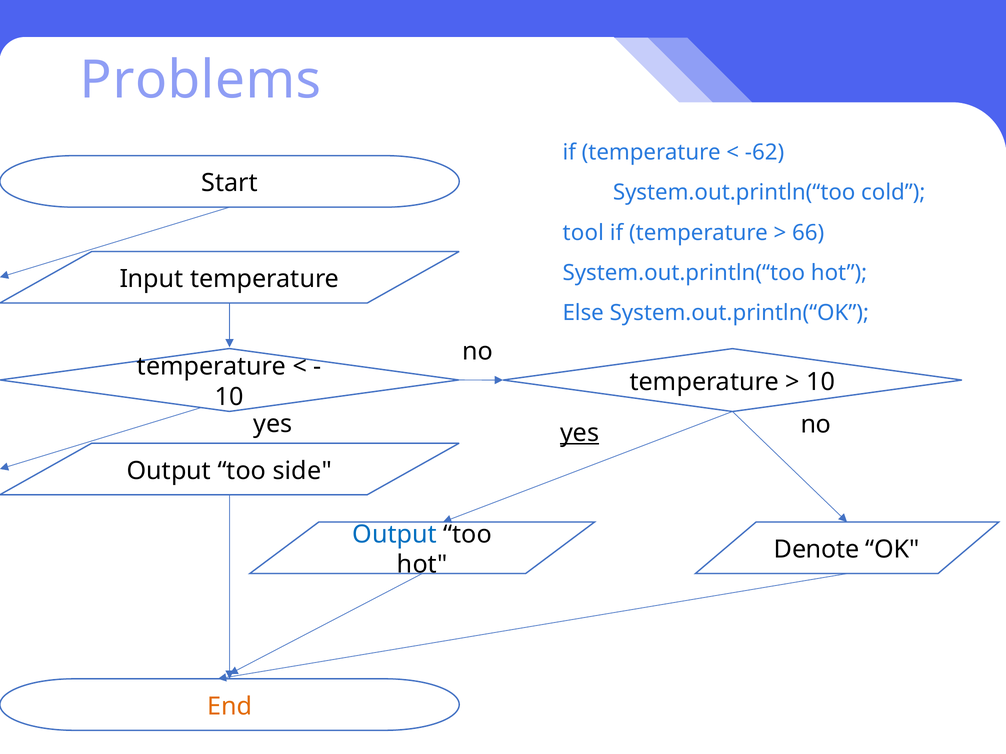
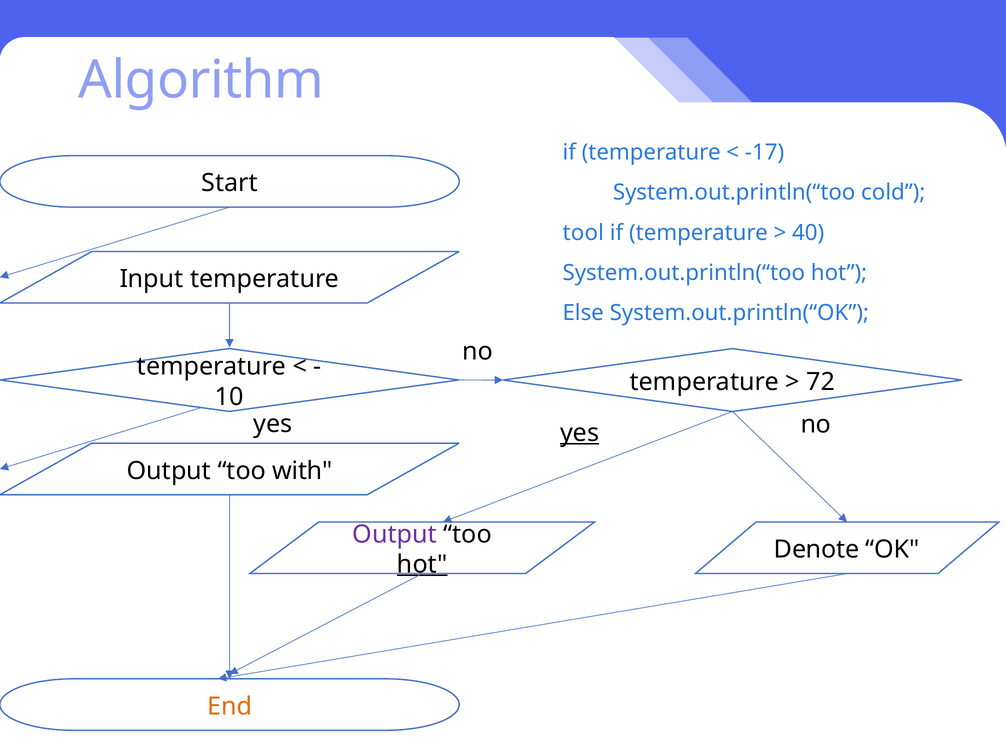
Problems: Problems -> Algorithm (201, 80)
-62: -62 -> -17 (765, 152)
66: 66 -> 40 (808, 233)
10: 10 -> 72 (821, 382)
side: side -> with (302, 471)
Output colour: blue -> purple (395, 535)
hot underline: none -> present (422, 565)
